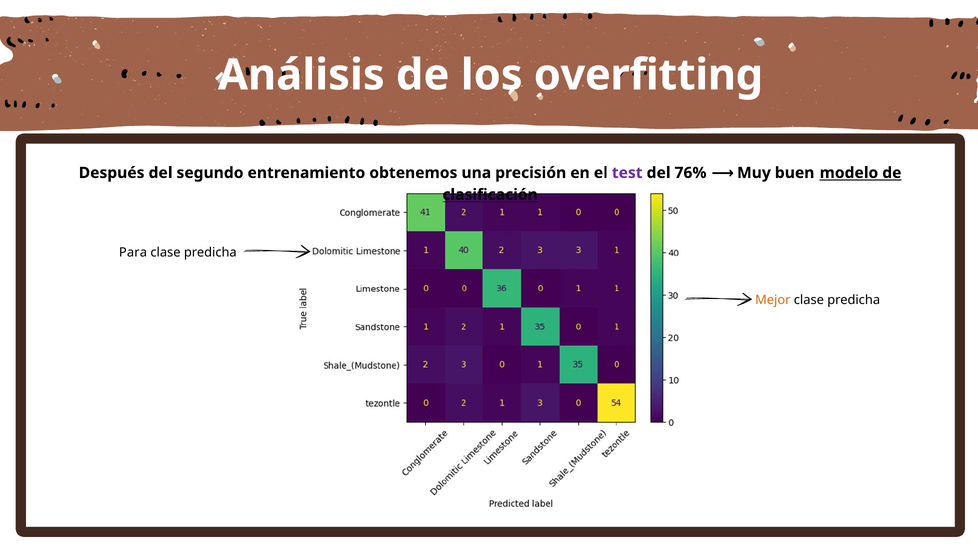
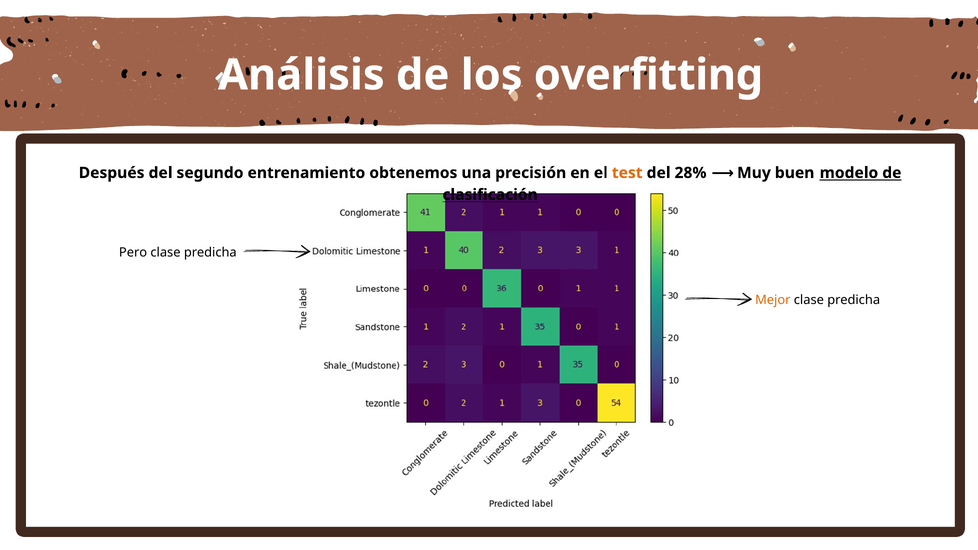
test colour: purple -> orange (627, 173)
76%: 76% -> 28% (691, 173)
Para: Para -> Pero (133, 252)
